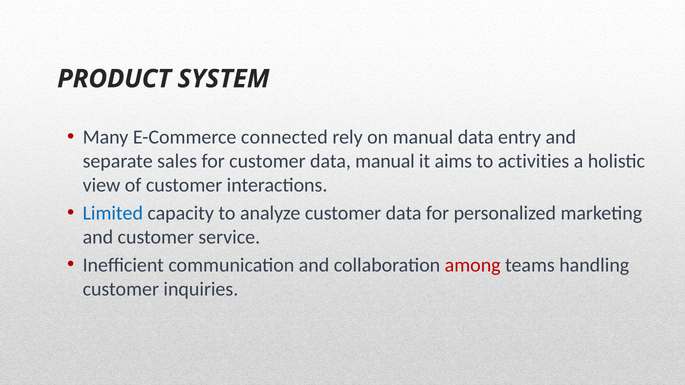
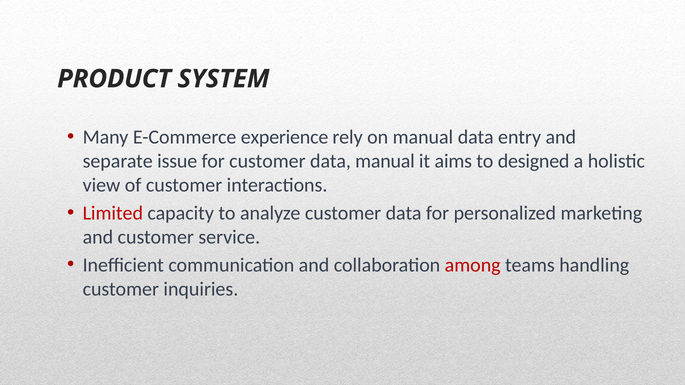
connected: connected -> experience (285, 137)
sales: sales -> issue (177, 161)
activities: activities -> designed (534, 161)
Limited colour: blue -> red (113, 213)
